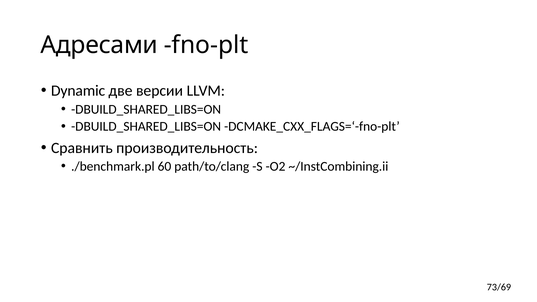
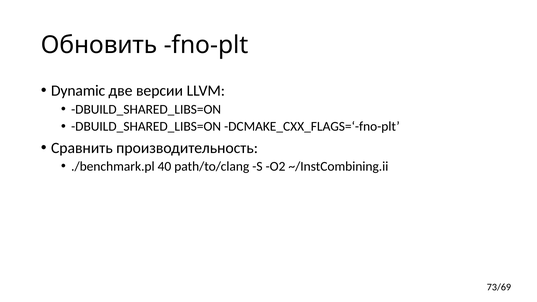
Адресами: Адресами -> Обновить (99, 45)
60: 60 -> 40 (164, 166)
